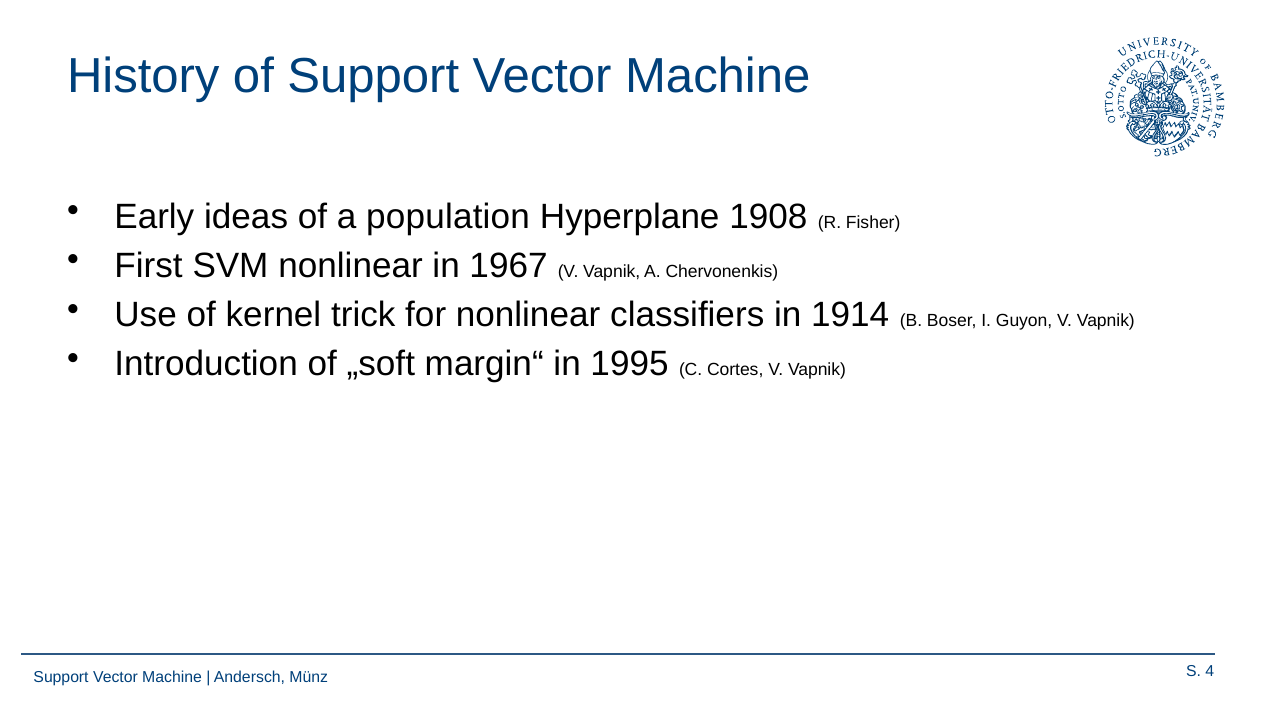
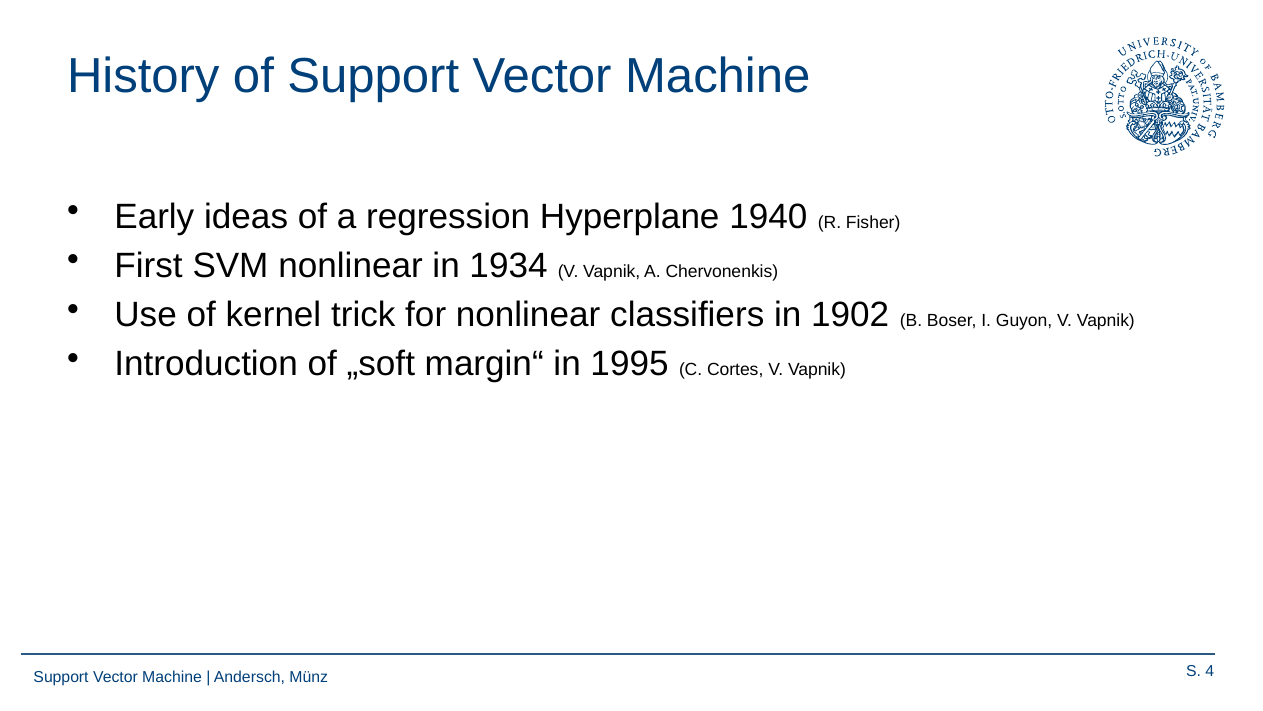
population: population -> regression (448, 217)
1908: 1908 -> 1940 (768, 217)
1967: 1967 -> 1934 (509, 266)
1914: 1914 -> 1902 (850, 315)
